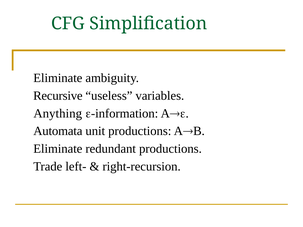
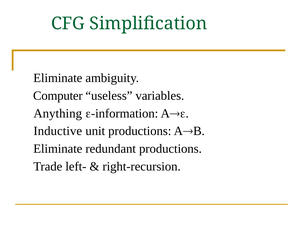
Recursive: Recursive -> Computer (58, 96)
Automata: Automata -> Inductive (58, 131)
